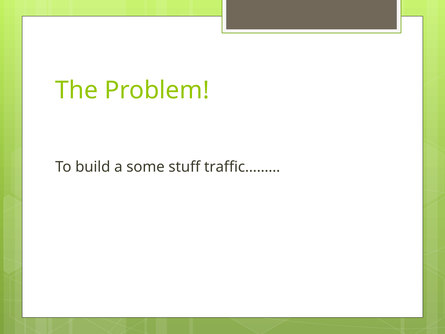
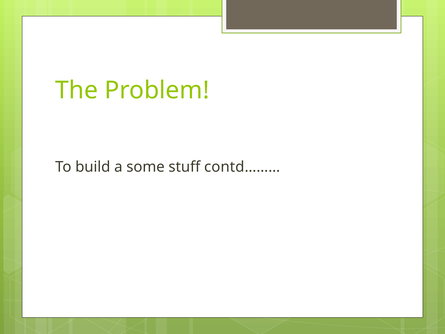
traffic………: traffic……… -> contd……… (242, 167)
